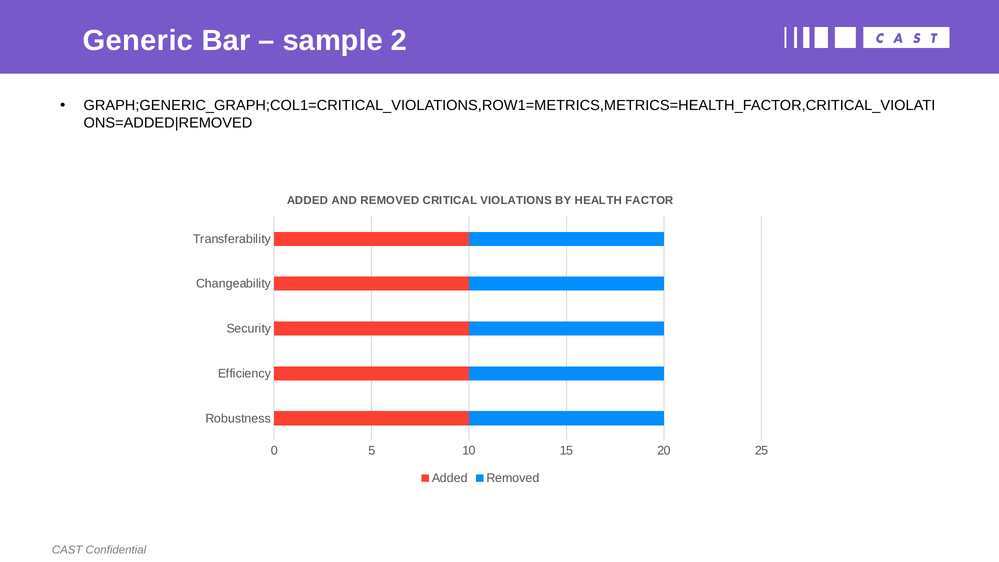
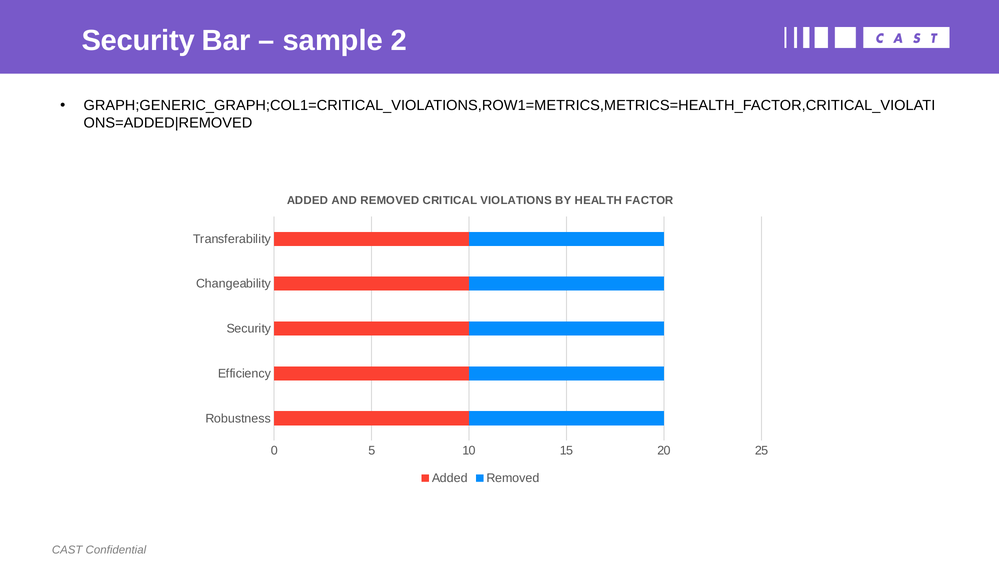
Generic: Generic -> Security (138, 40)
